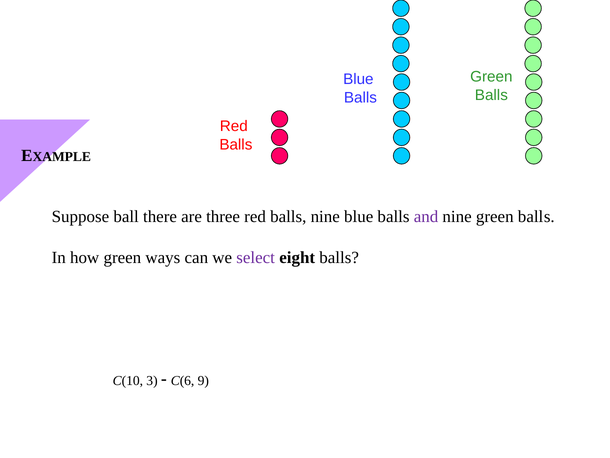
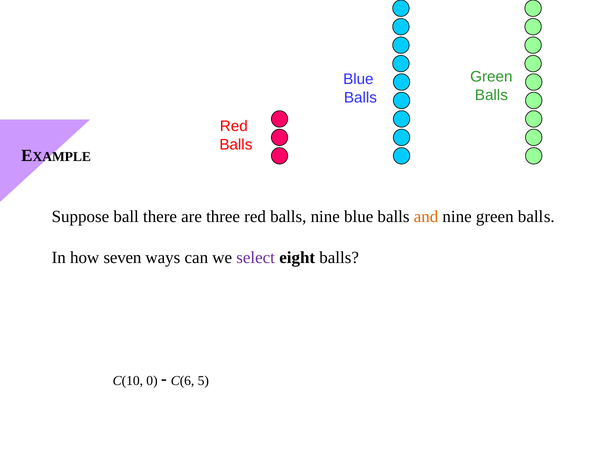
and colour: purple -> orange (426, 217)
how green: green -> seven (122, 257)
3: 3 -> 0 (152, 381)
9: 9 -> 5 (203, 381)
